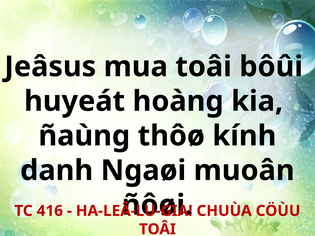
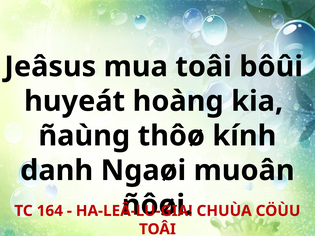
416: 416 -> 164 (50, 211)
